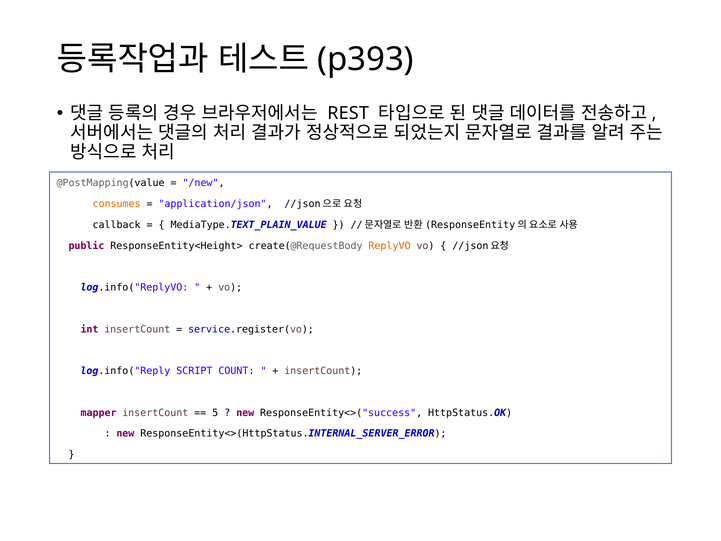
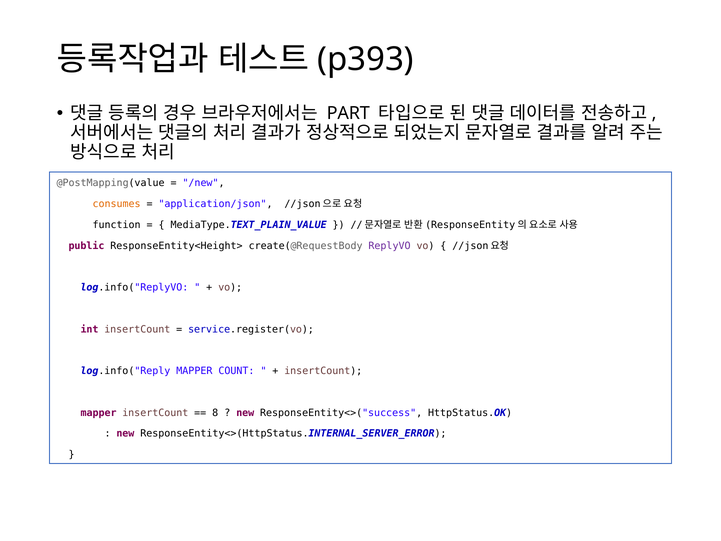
REST: REST -> PART (348, 113)
callback: callback -> function (117, 225)
ReplyVO colour: orange -> purple (390, 246)
log.info("Reply SCRIPT: SCRIPT -> MAPPER (194, 371)
5: 5 -> 8 (215, 413)
